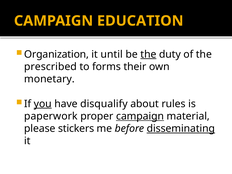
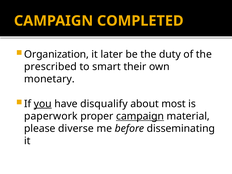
EDUCATION: EDUCATION -> COMPLETED (140, 21)
until: until -> later (112, 54)
the underline: present -> none (148, 54)
forms: forms -> smart (106, 67)
rules: rules -> most (174, 104)
stickers: stickers -> diverse (76, 129)
disseminating underline: present -> none (181, 129)
